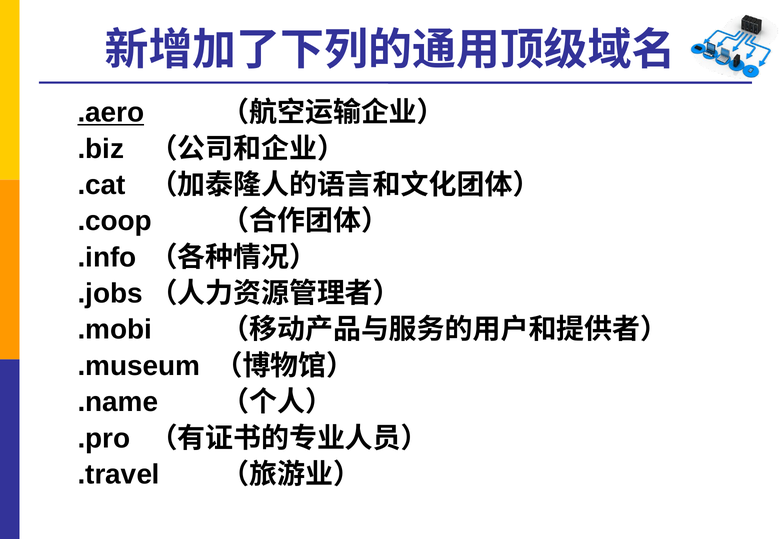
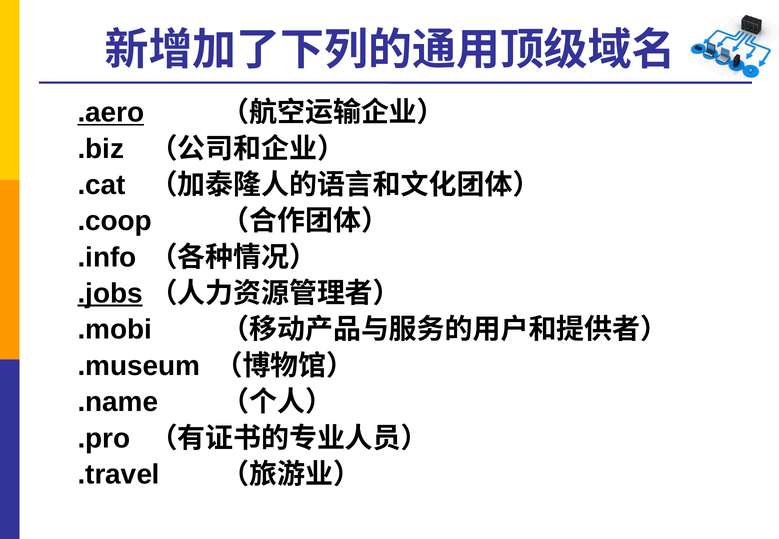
.jobs underline: none -> present (110, 294)
